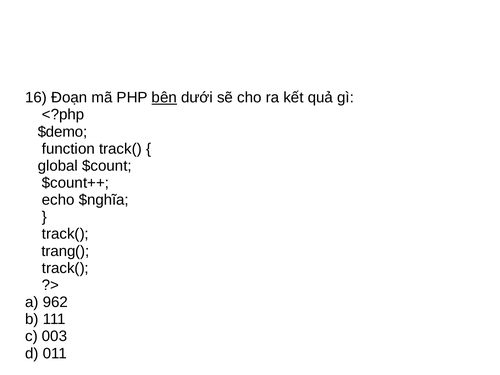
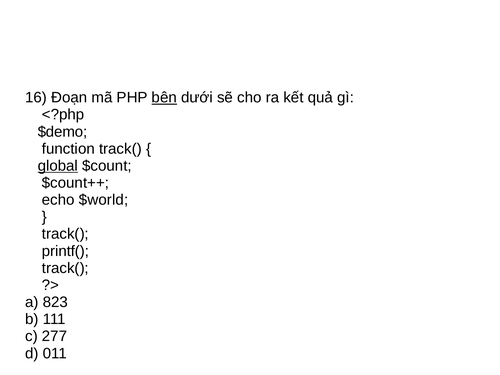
global underline: none -> present (58, 166)
$nghĩa: $nghĩa -> $world (104, 200)
trang(: trang( -> printf( (65, 251)
962: 962 -> 823 (55, 302)
003: 003 -> 277 (55, 336)
